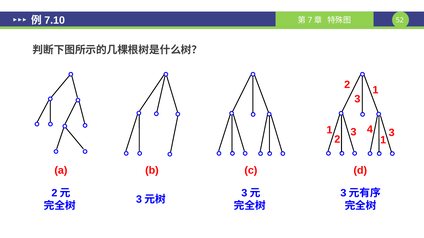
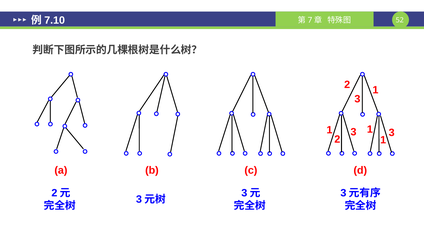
3 4: 4 -> 1 (370, 130)
